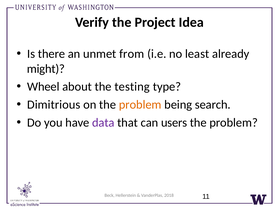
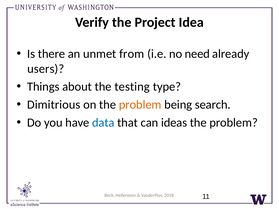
least: least -> need (197, 54)
might: might -> users (46, 69)
Wheel: Wheel -> Things (43, 87)
data colour: purple -> blue (103, 123)
users: users -> ideas (174, 123)
